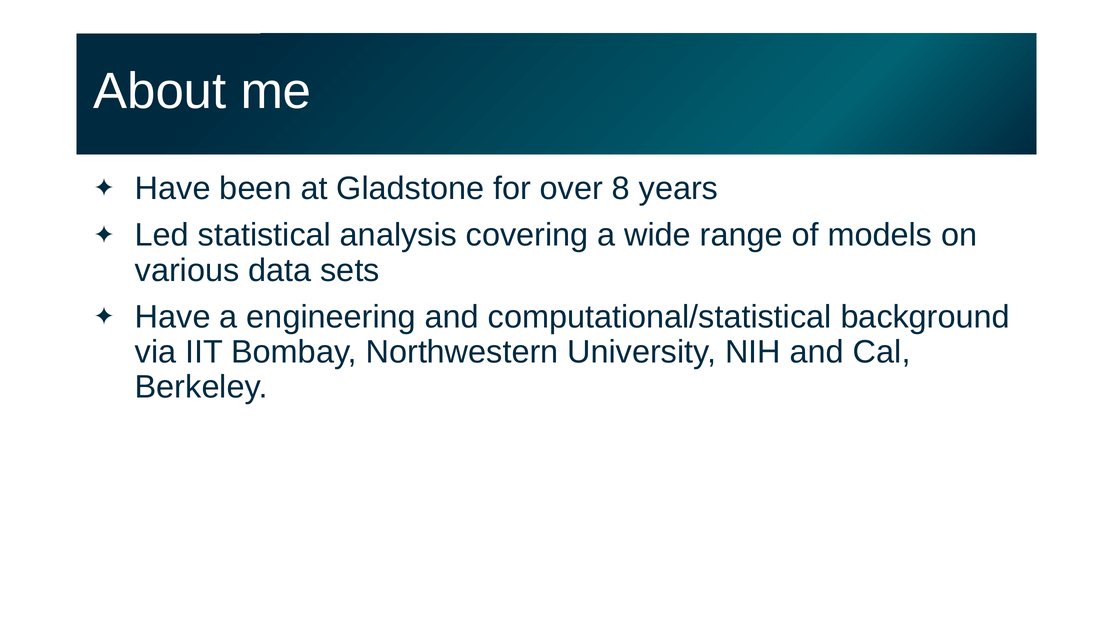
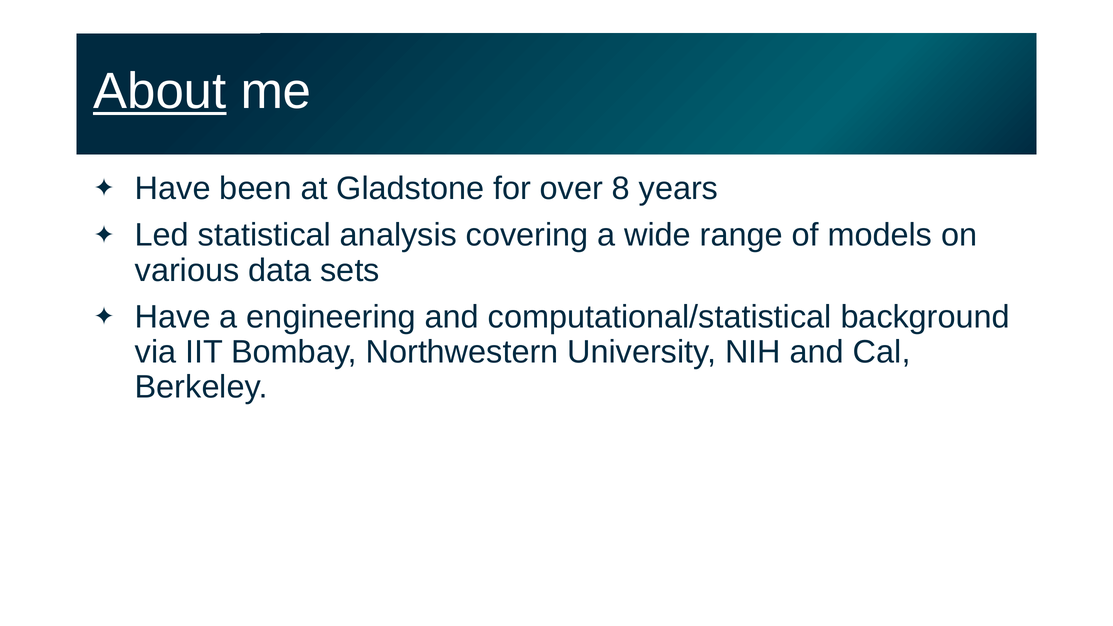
About underline: none -> present (160, 91)
